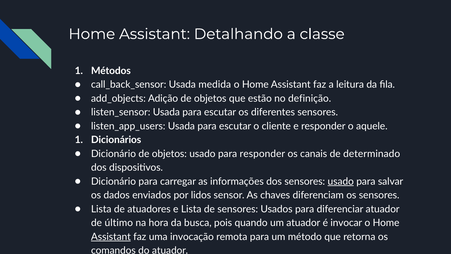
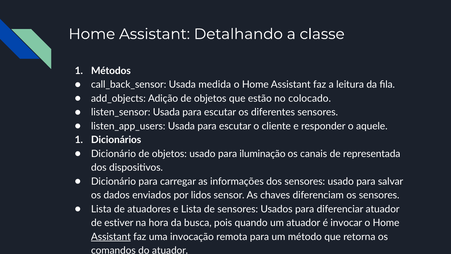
definição: definição -> colocado (310, 98)
para responder: responder -> iluminação (262, 154)
determinado: determinado -> representada (372, 154)
usado underline: present -> none (341, 181)
último: último -> estiver (119, 223)
